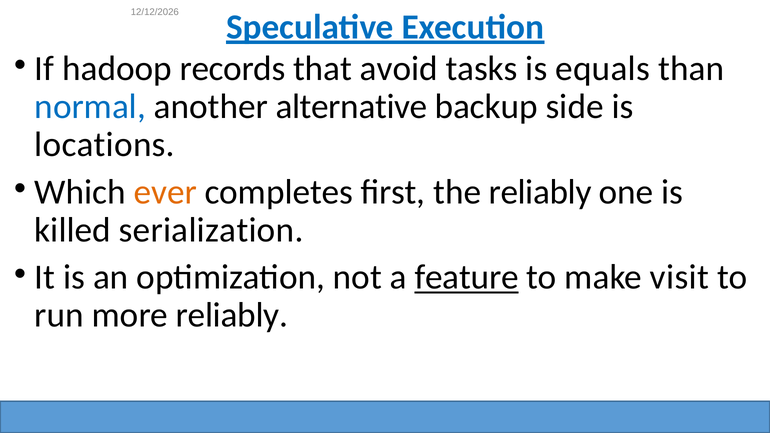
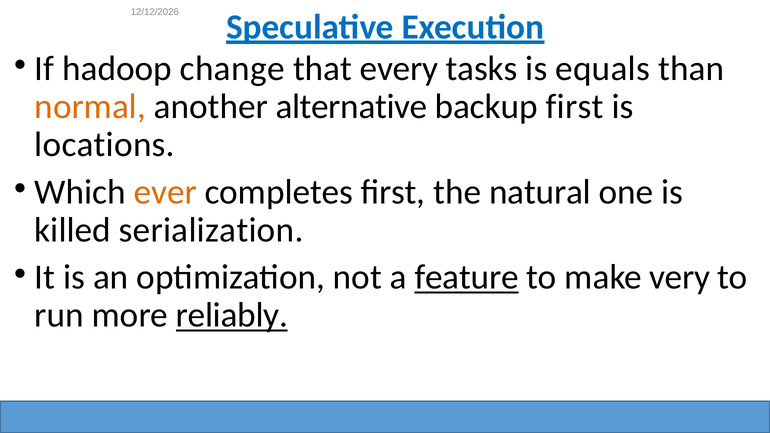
records: records -> change (232, 69)
avoid: avoid -> every (399, 69)
normal colour: blue -> orange (90, 107)
backup side: side -> first (575, 107)
the reliably: reliably -> natural (540, 192)
visit: visit -> very (680, 277)
reliably underline: none -> present (232, 315)
